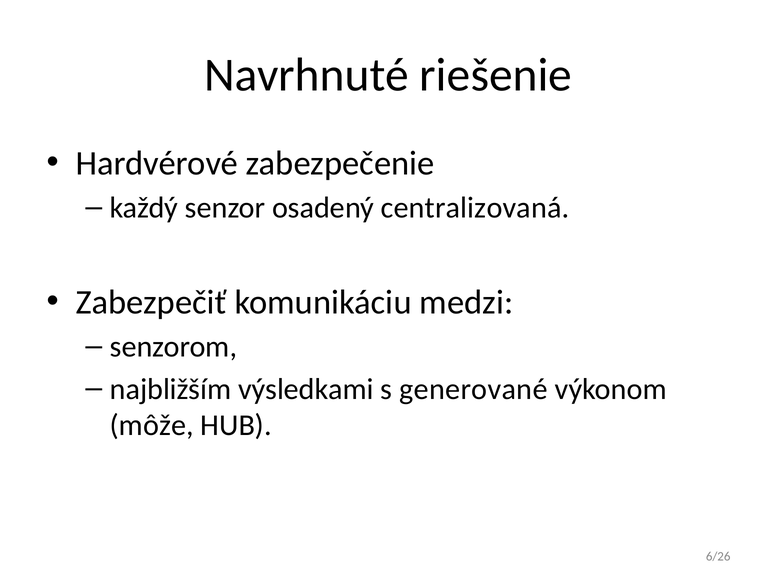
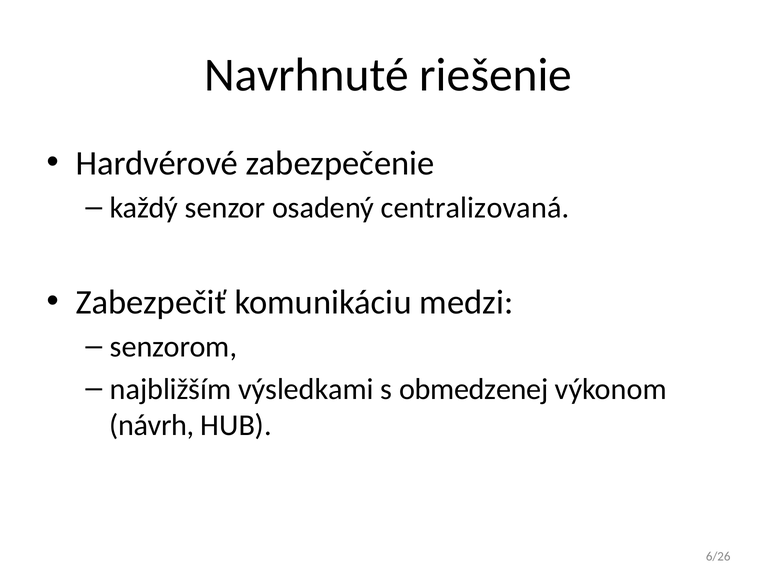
generované: generované -> obmedzenej (474, 389)
môže: môže -> návrh (152, 425)
